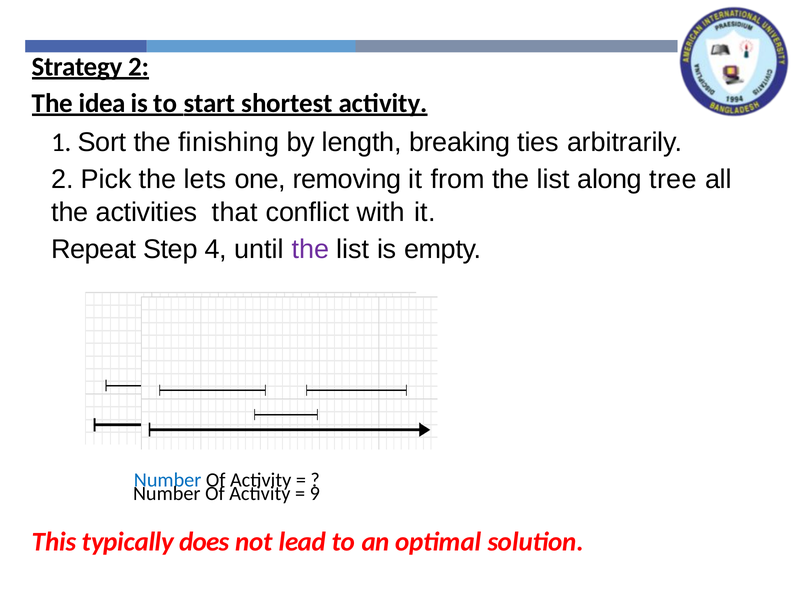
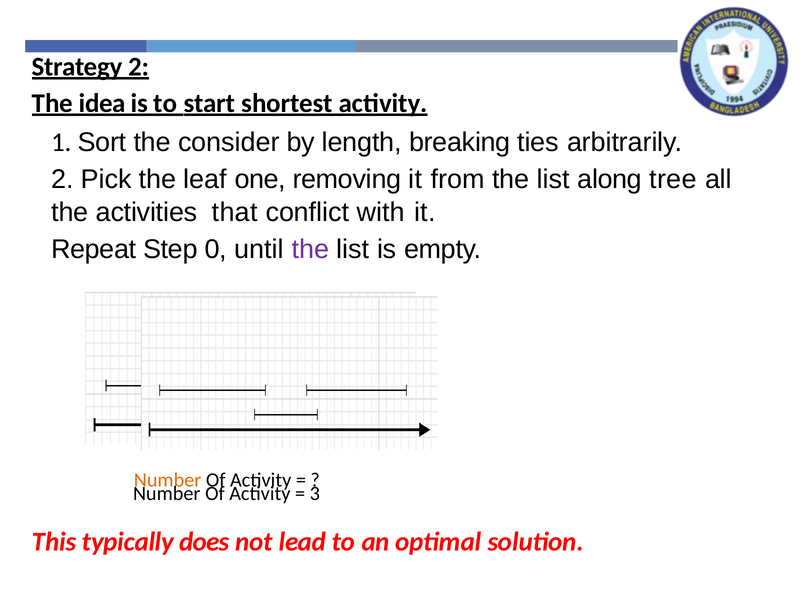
finishing: finishing -> consider (229, 142)
lets: lets -> leaf (205, 179)
4: 4 -> 0 (216, 249)
Number colour: blue -> orange (168, 480)
9: 9 -> 3 (315, 493)
